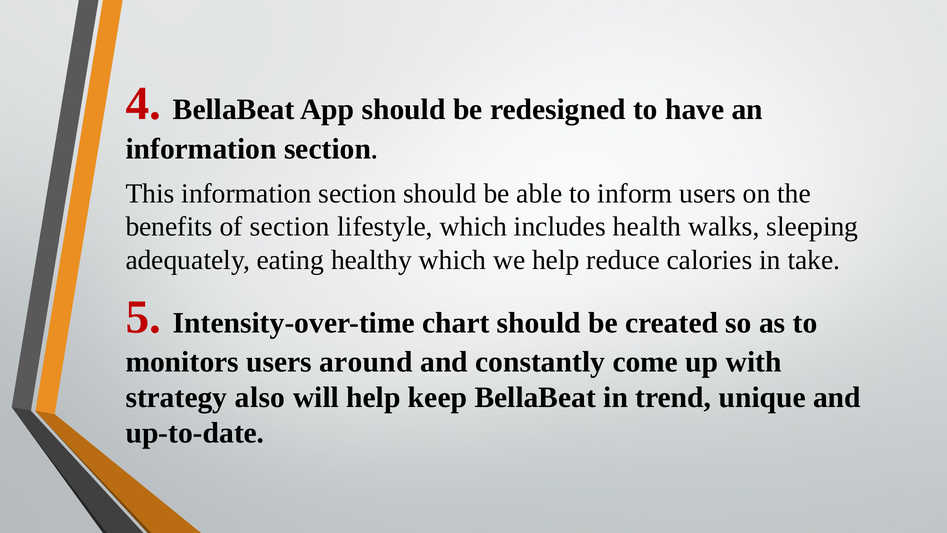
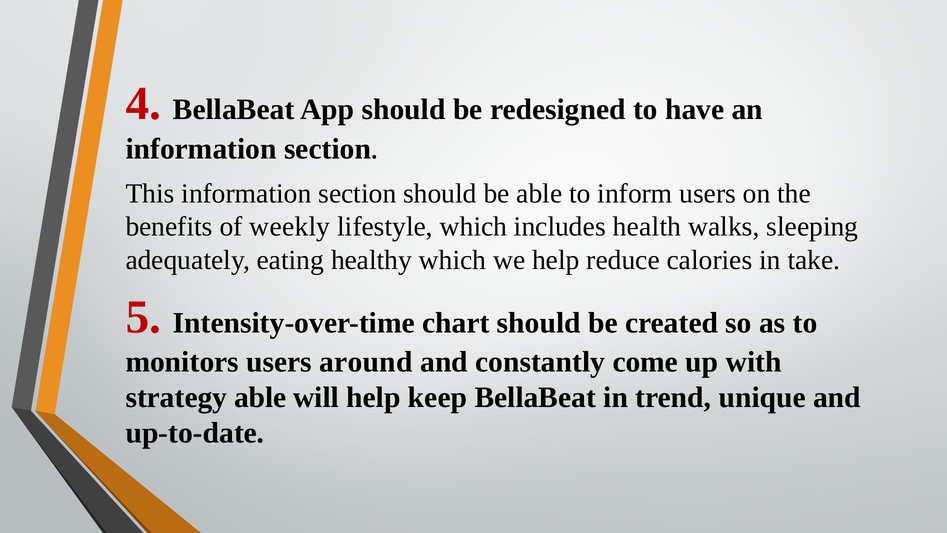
of section: section -> weekly (290, 227)
strategy also: also -> able (260, 397)
